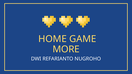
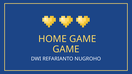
MORE: MORE -> GAME (66, 49)
